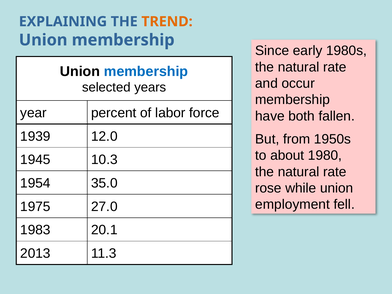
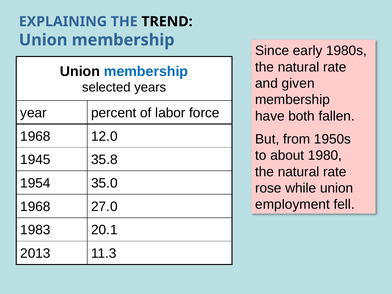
TREND colour: orange -> black (167, 22)
occur: occur -> given (298, 83)
1939: 1939 -> 1968 (35, 136)
10.3: 10.3 -> 35.8 (104, 160)
1975: 1975 -> 1968 (35, 207)
